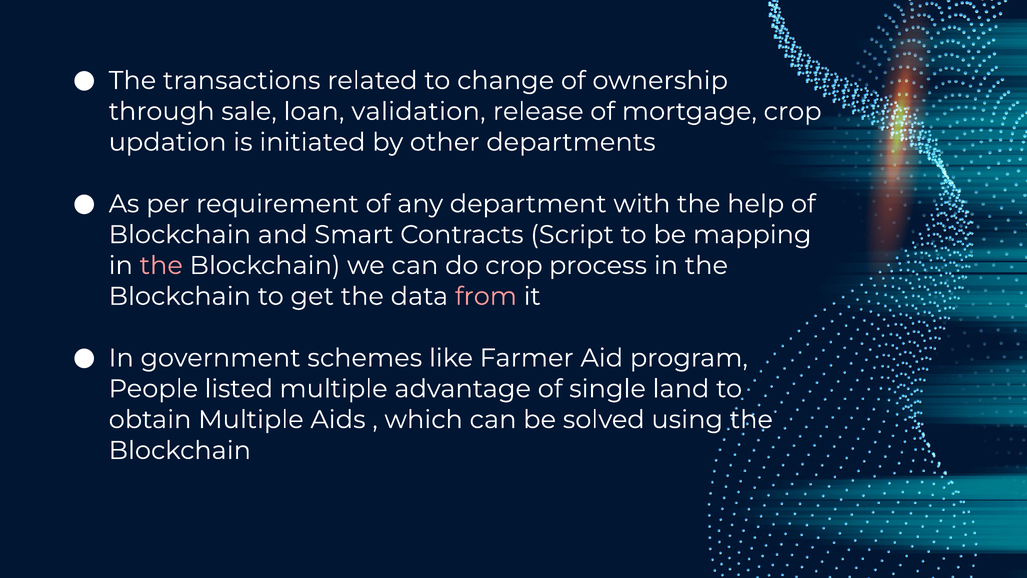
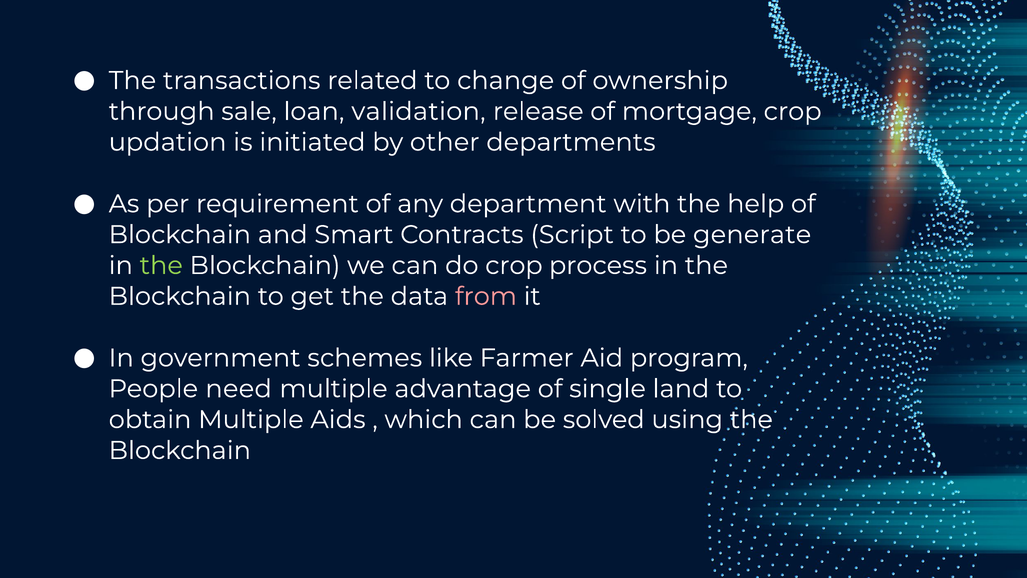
mapping: mapping -> generate (752, 235)
the colour: pink -> light green (161, 265)
listed: listed -> need (239, 389)
